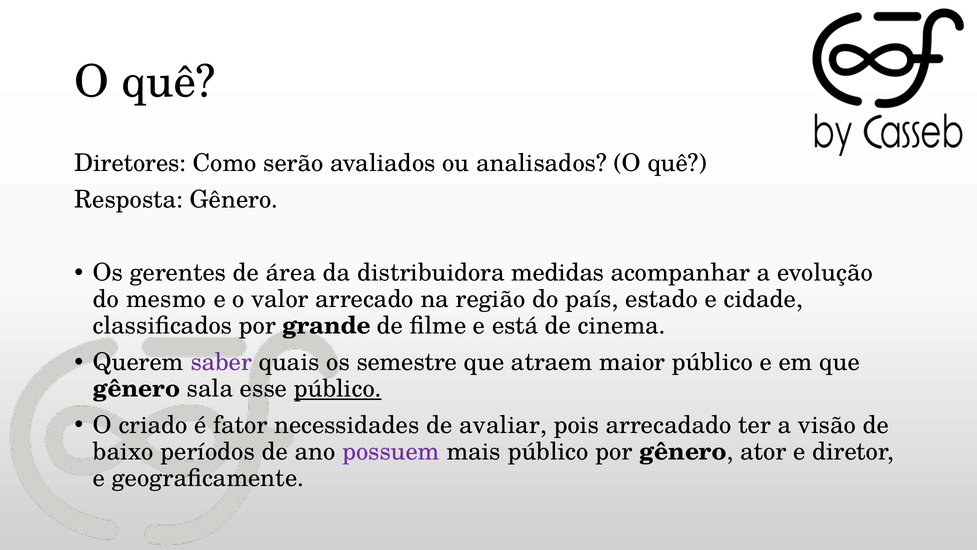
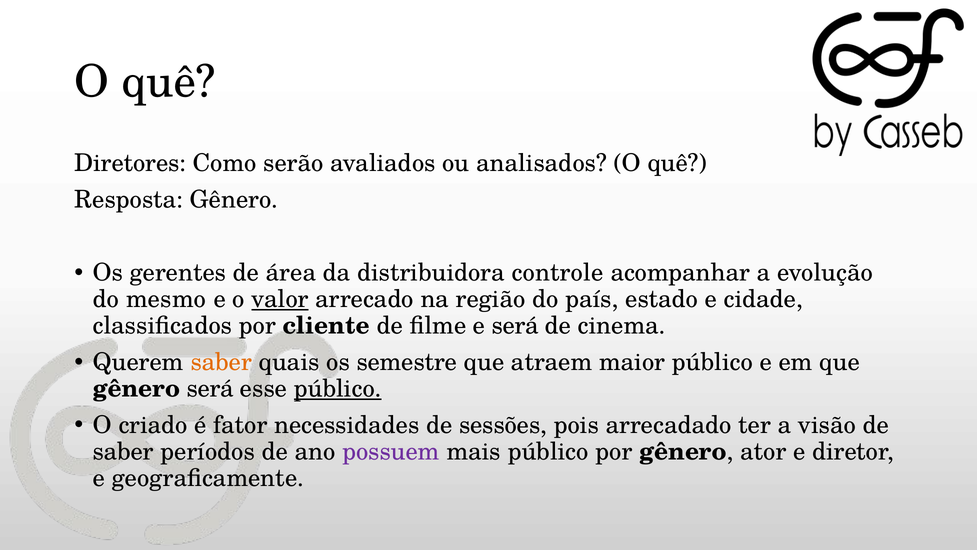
medidas: medidas -> controle (558, 273)
valor underline: none -> present (280, 299)
grande: grande -> cliente (326, 325)
e está: está -> será (515, 325)
saber colour: purple -> orange (221, 362)
gênero sala: sala -> será (210, 388)
avaliar: avaliar -> sessões (503, 425)
baixo: baixo -> saber (123, 451)
